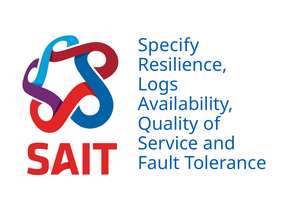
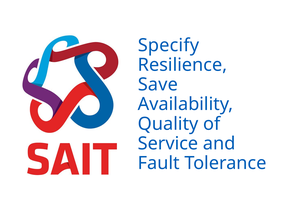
Logs: Logs -> Save (158, 84)
